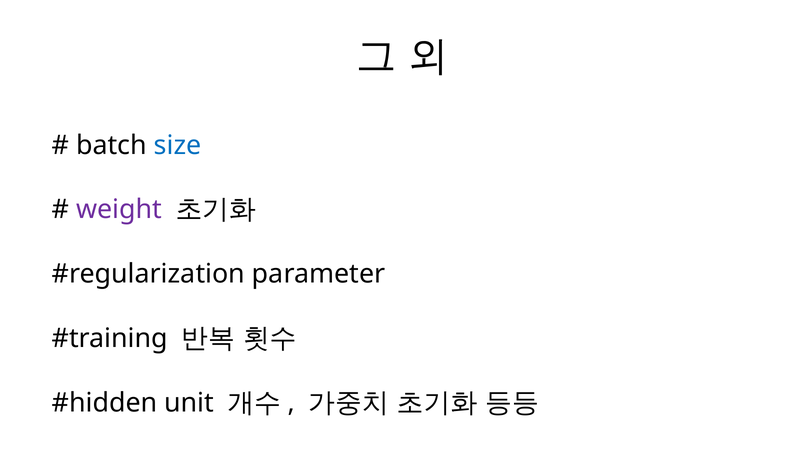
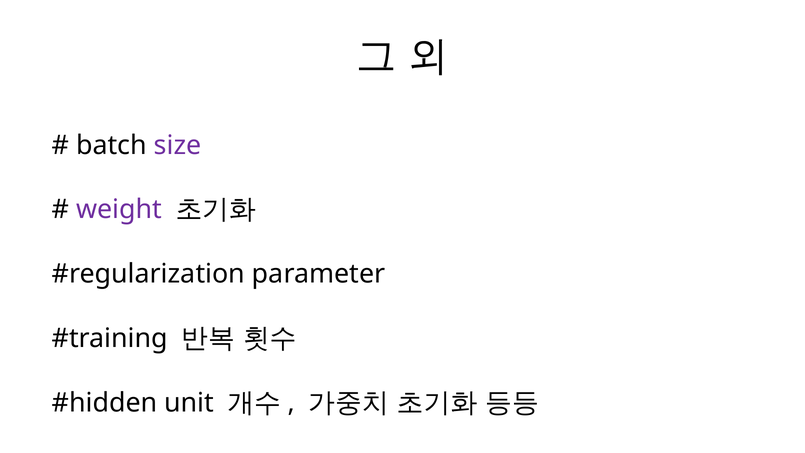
size colour: blue -> purple (177, 145)
